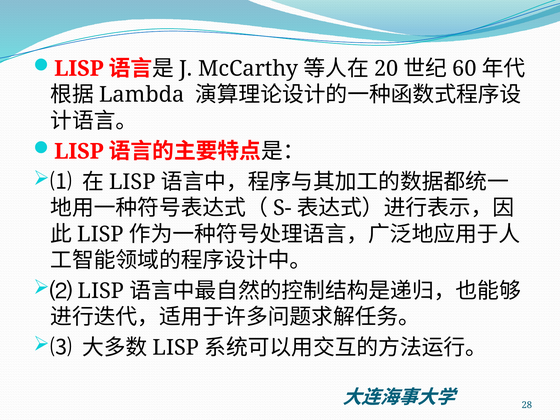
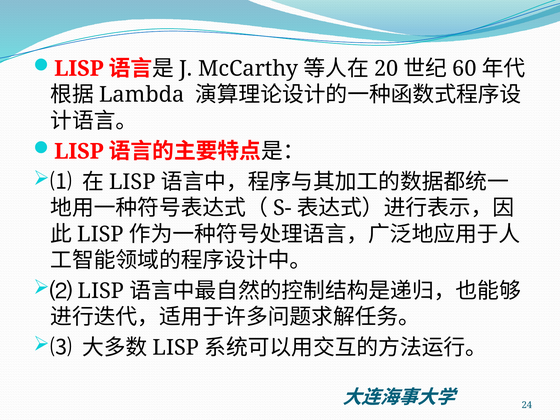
28: 28 -> 24 (527, 405)
